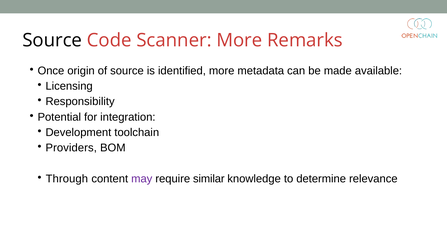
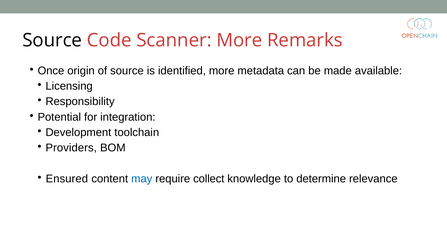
Through: Through -> Ensured (67, 178)
may colour: purple -> blue (142, 178)
similar: similar -> collect (209, 178)
